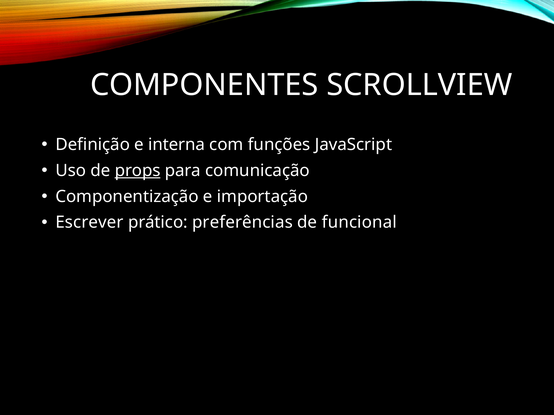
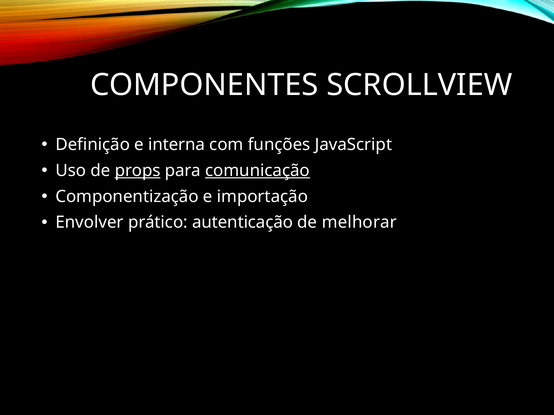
comunicação underline: none -> present (258, 171)
Escrever: Escrever -> Envolver (89, 223)
preferências: preferências -> autenticação (243, 223)
funcional: funcional -> melhorar (359, 223)
